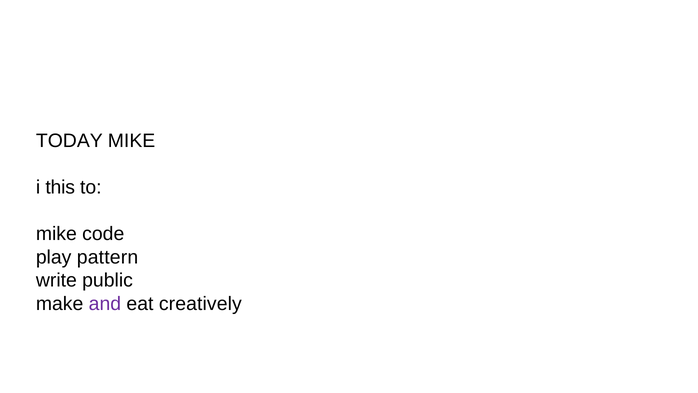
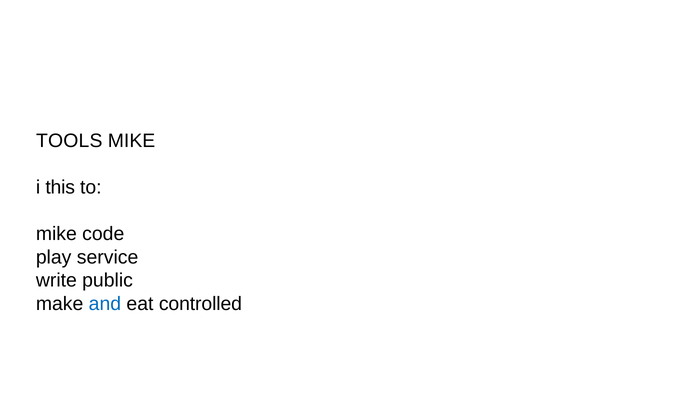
TODAY: TODAY -> TOOLS (69, 141)
pattern: pattern -> service (108, 257)
and colour: purple -> blue (105, 304)
creatively: creatively -> controlled (200, 304)
